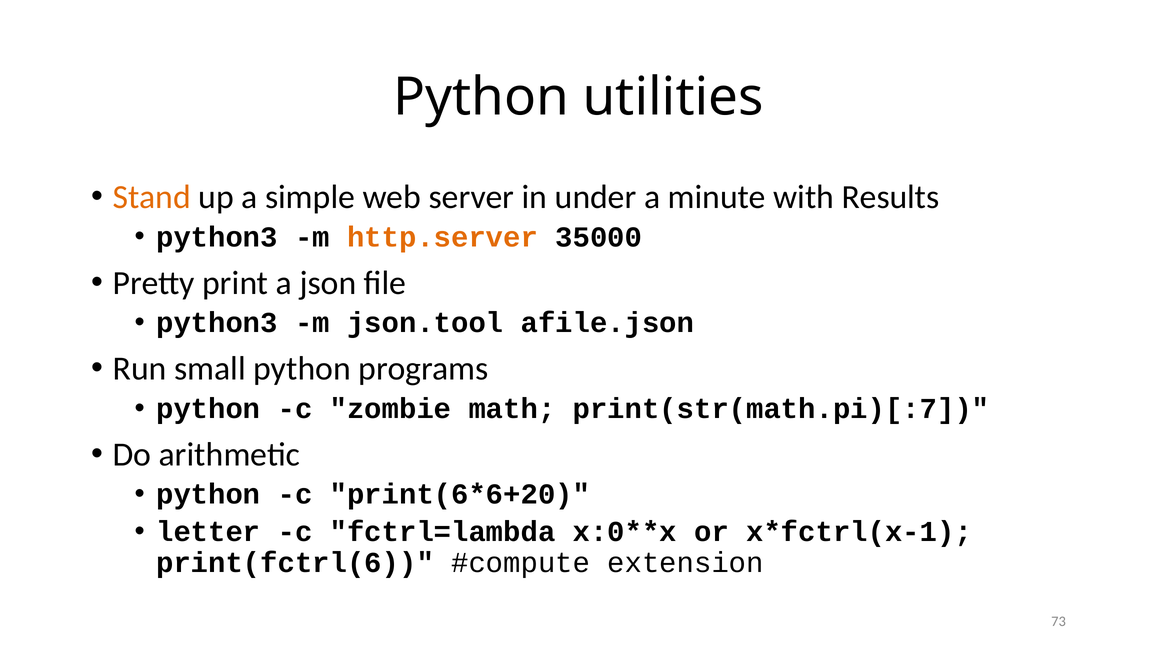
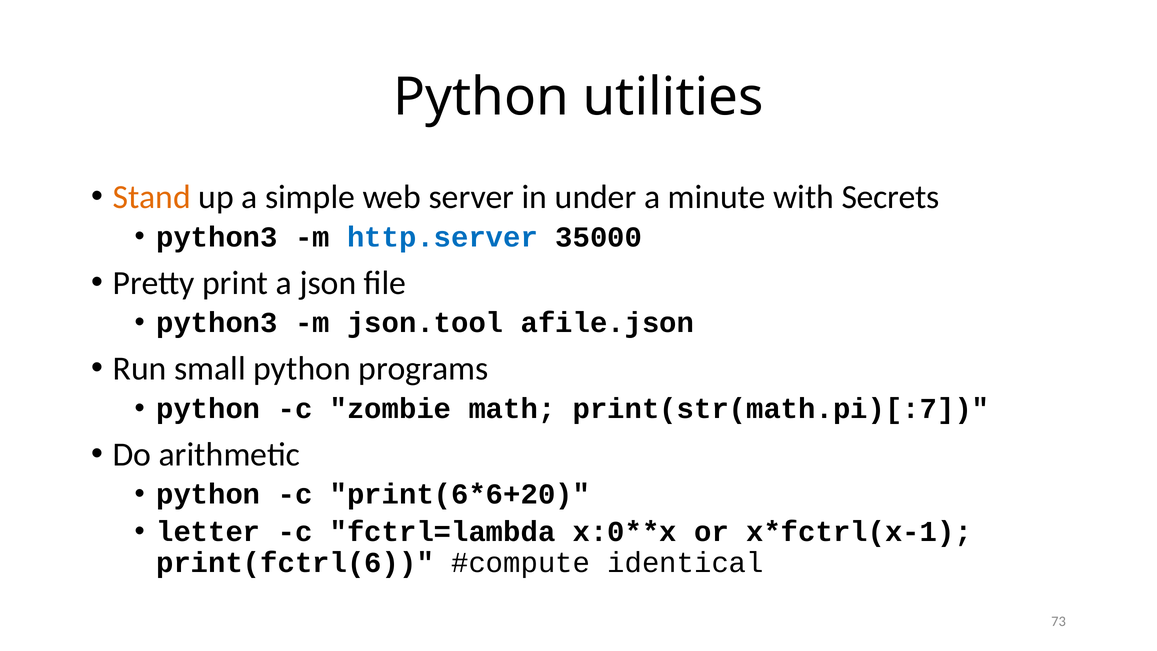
Results: Results -> Secrets (891, 197)
http.server colour: orange -> blue (443, 237)
extension: extension -> identical (686, 563)
